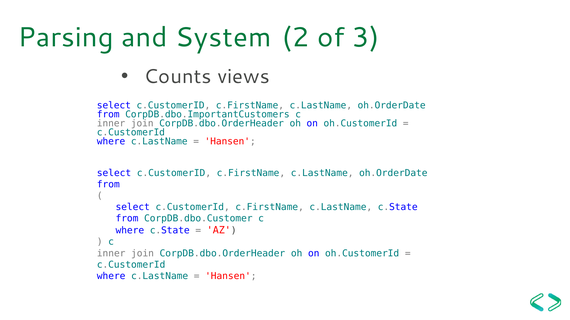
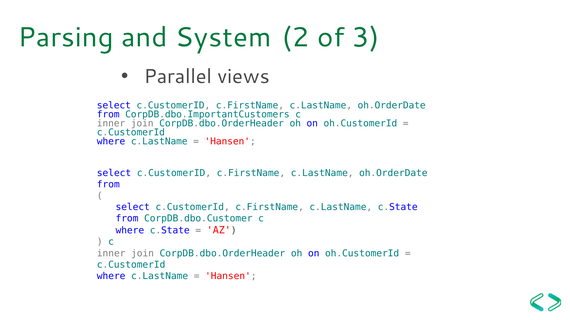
Counts: Counts -> Parallel (178, 77)
